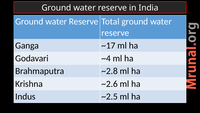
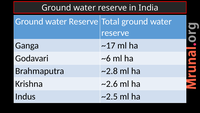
~4: ~4 -> ~6 (106, 58)
